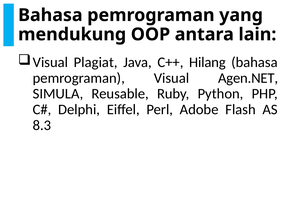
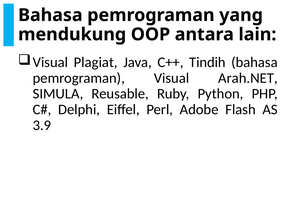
Hilang: Hilang -> Tindih (207, 62)
Agen.NET: Agen.NET -> Arah.NET (248, 78)
8.3: 8.3 -> 3.9 (42, 125)
